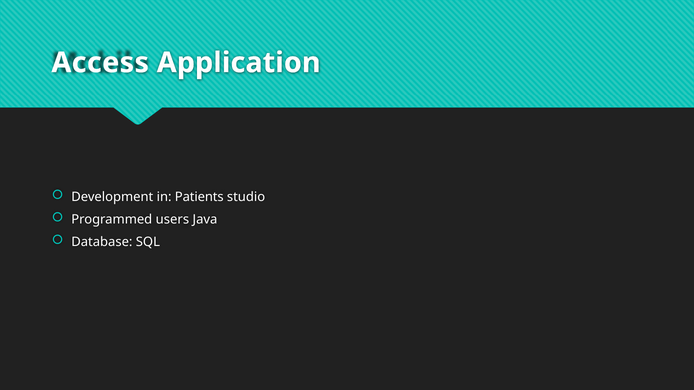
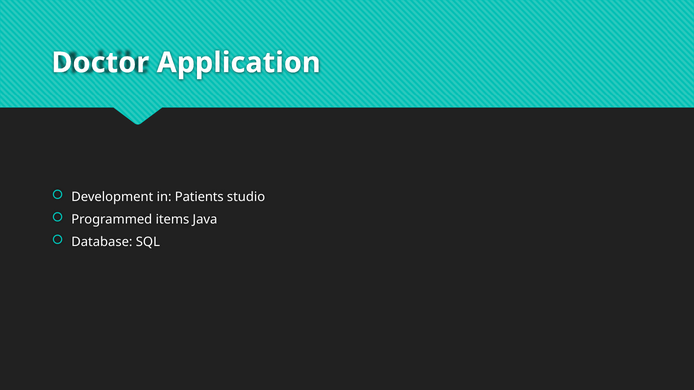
Access: Access -> Doctor (100, 63)
users: users -> items (172, 220)
